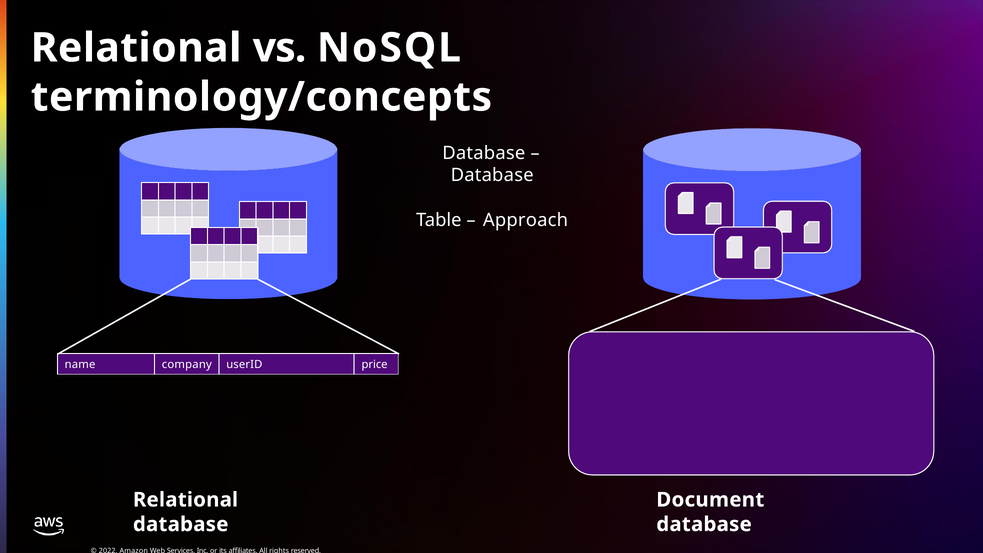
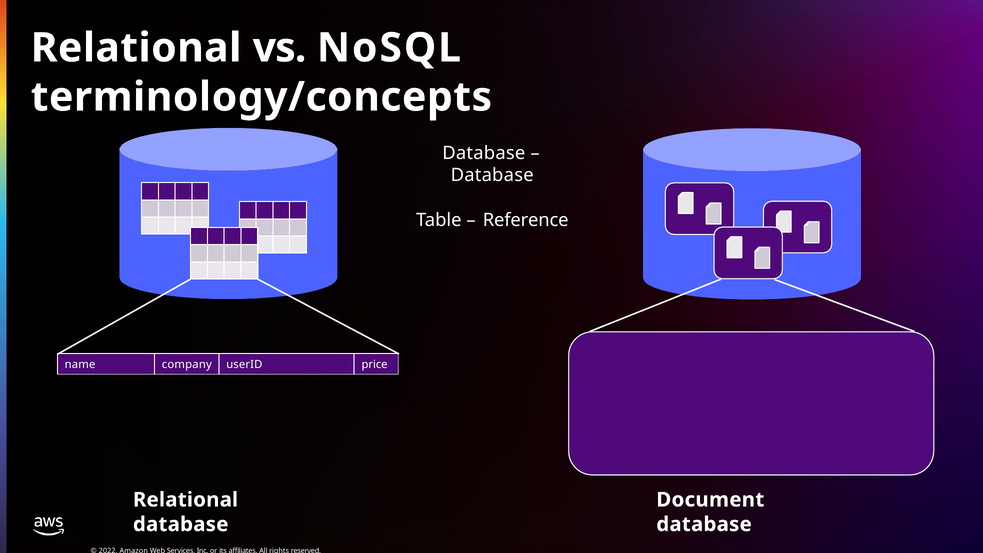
Approach: Approach -> Reference (526, 220)
